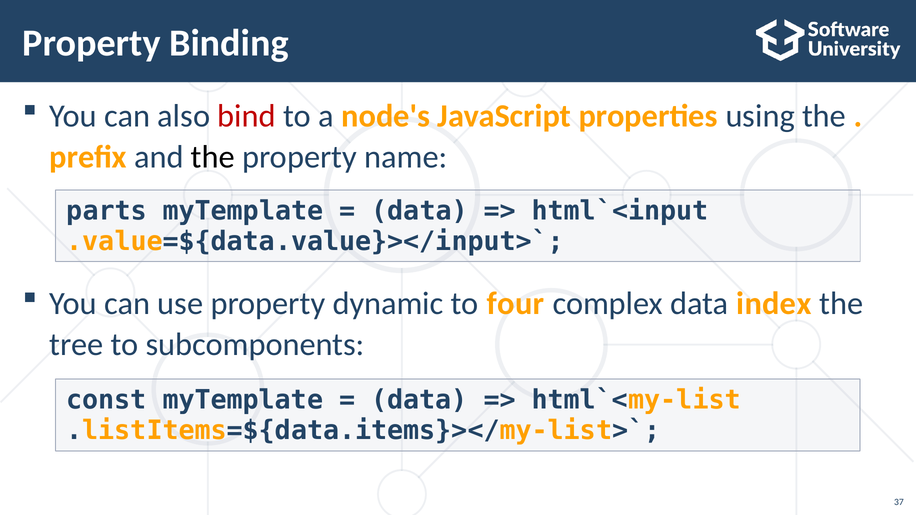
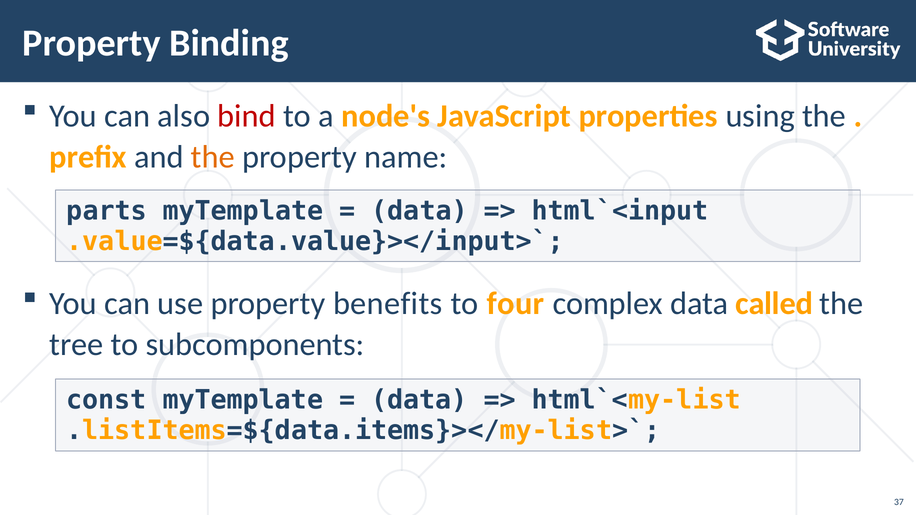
the colour: black -> orange (213, 157)
dynamic: dynamic -> benefits (388, 304)
index: index -> called (774, 304)
